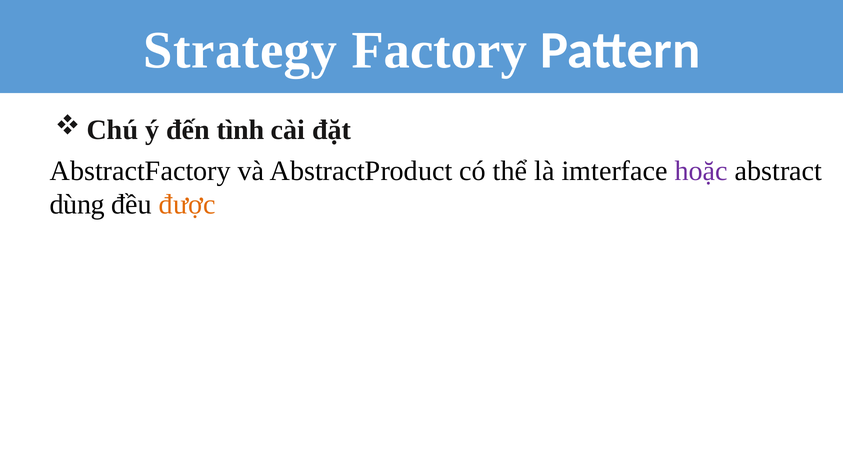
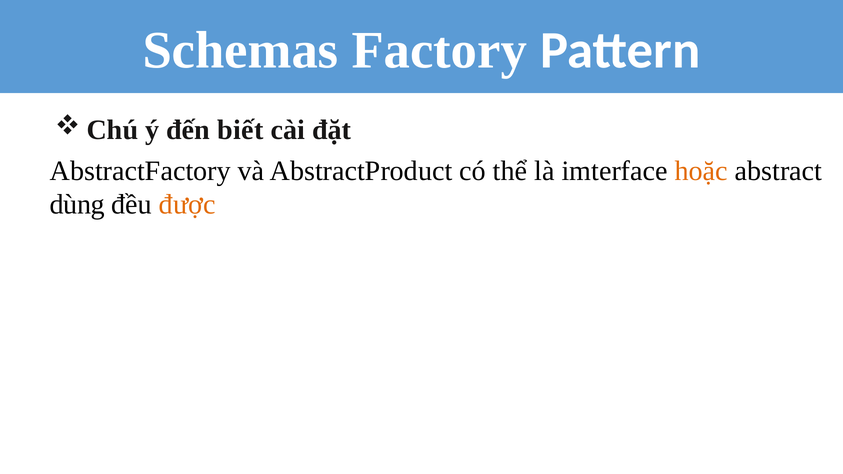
Strategy: Strategy -> Schemas (241, 50)
tình: tình -> biết (240, 130)
hoặc colour: purple -> orange (701, 171)
